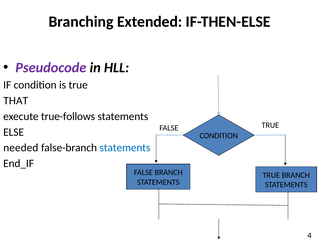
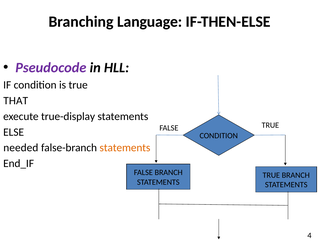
Extended: Extended -> Language (150, 22)
true-follows: true-follows -> true-display (68, 117)
statements colour: blue -> orange (125, 148)
